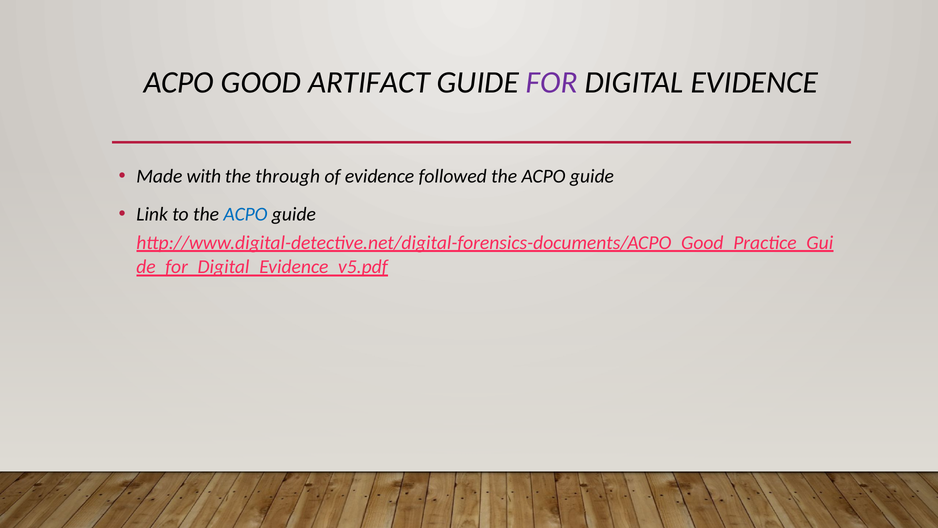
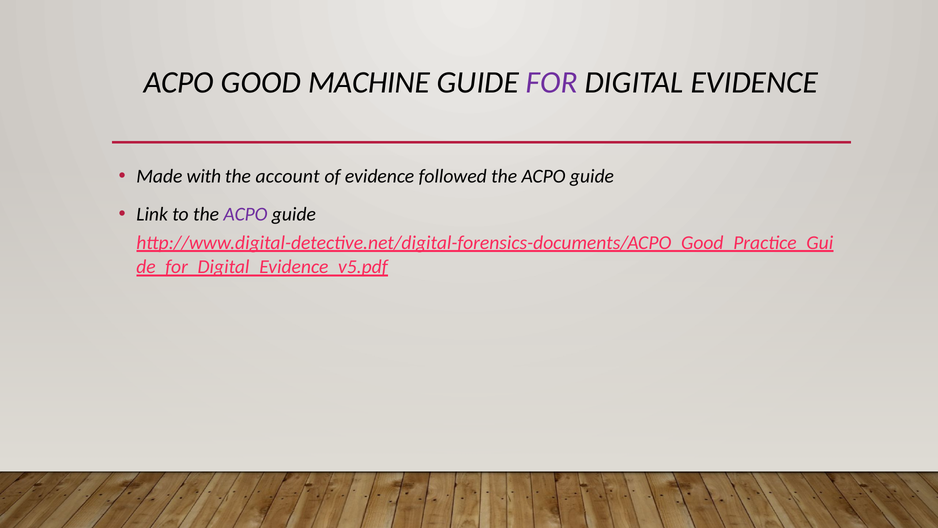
ARTIFACT: ARTIFACT -> MACHINE (369, 82)
through: through -> account (288, 176)
ACPO colour: blue -> purple (245, 214)
